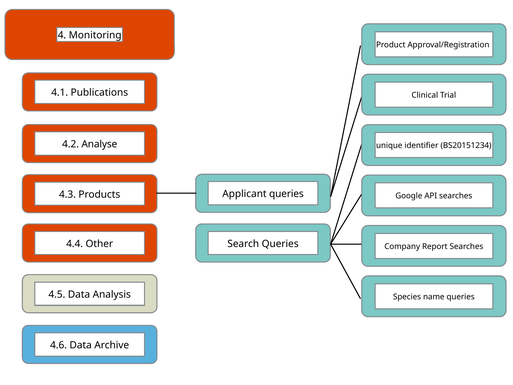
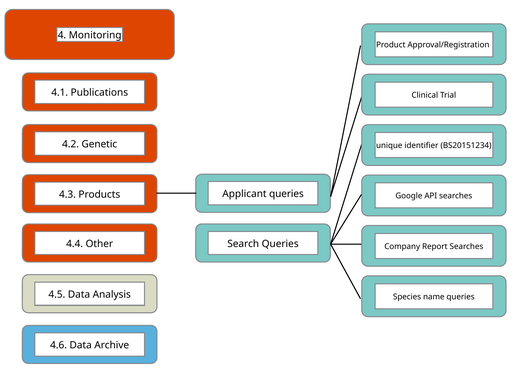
Analyse: Analyse -> Genetic (99, 144)
